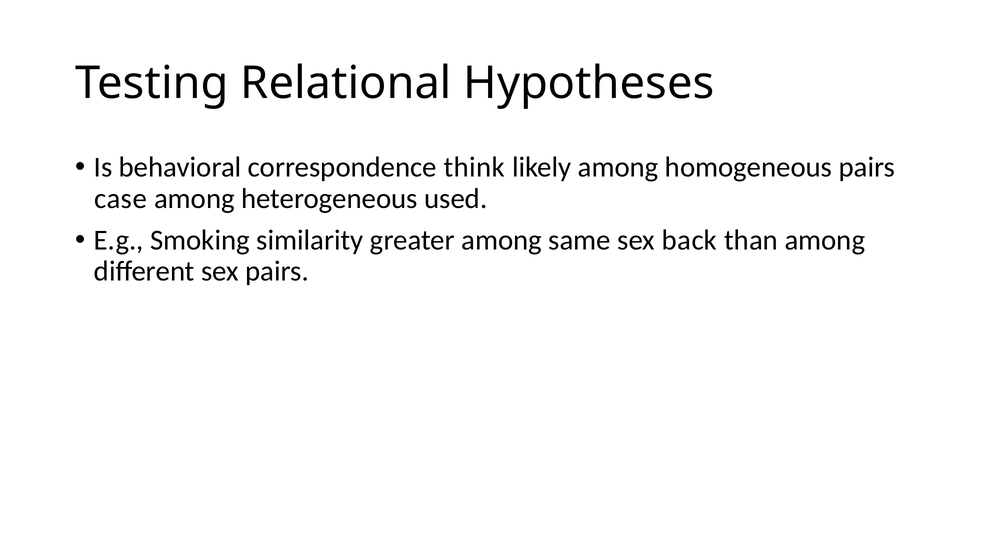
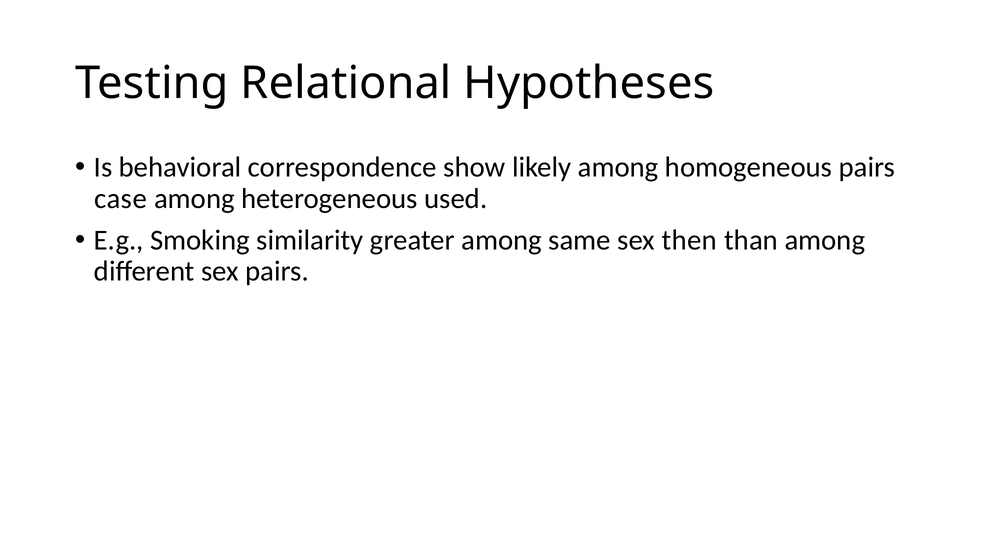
think: think -> show (474, 167)
back: back -> then (690, 240)
